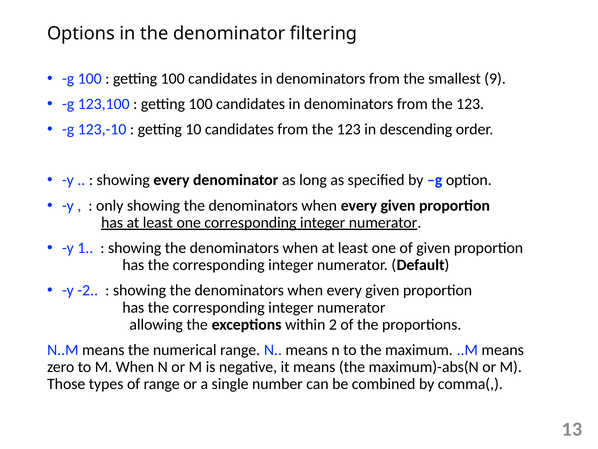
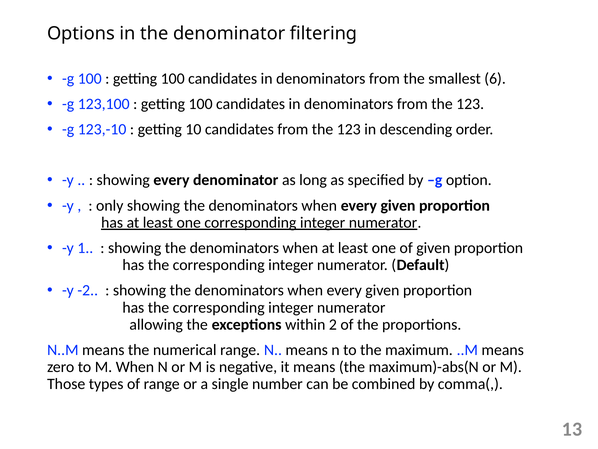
9: 9 -> 6 (495, 79)
